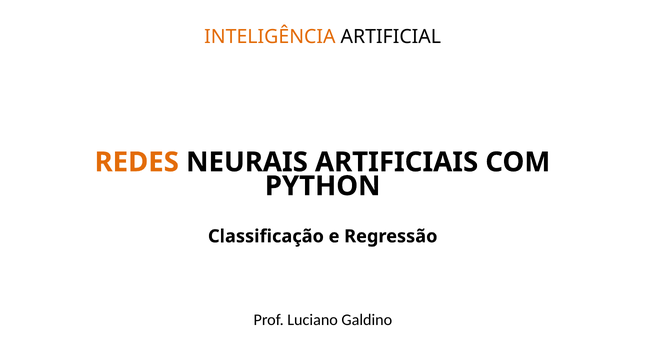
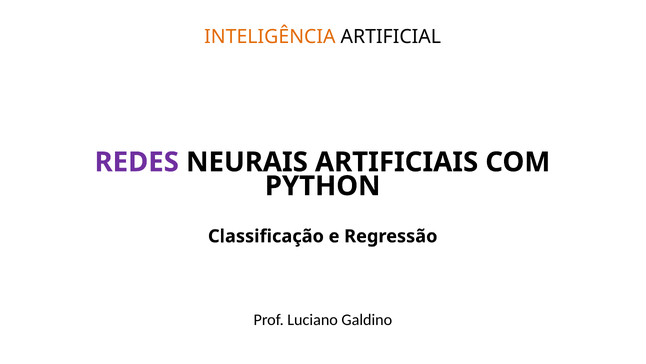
REDES colour: orange -> purple (137, 162)
